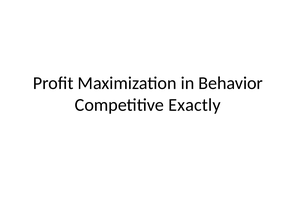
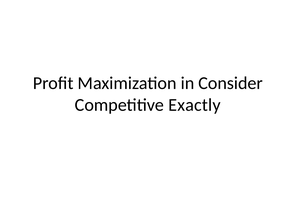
Behavior: Behavior -> Consider (231, 83)
